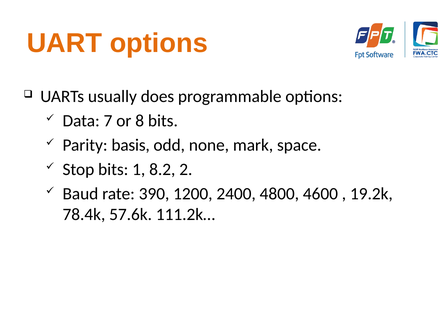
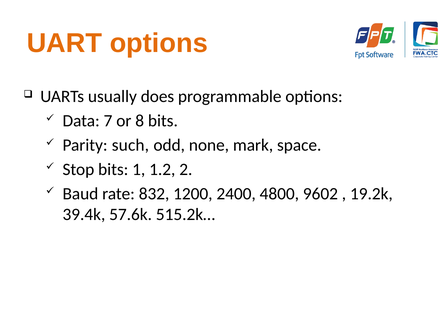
basis: basis -> such (130, 145)
8.2: 8.2 -> 1.2 (162, 169)
390: 390 -> 832 (154, 194)
4600: 4600 -> 9602 (320, 194)
78.4k: 78.4k -> 39.4k (84, 214)
111.2k…: 111.2k… -> 515.2k… (186, 214)
